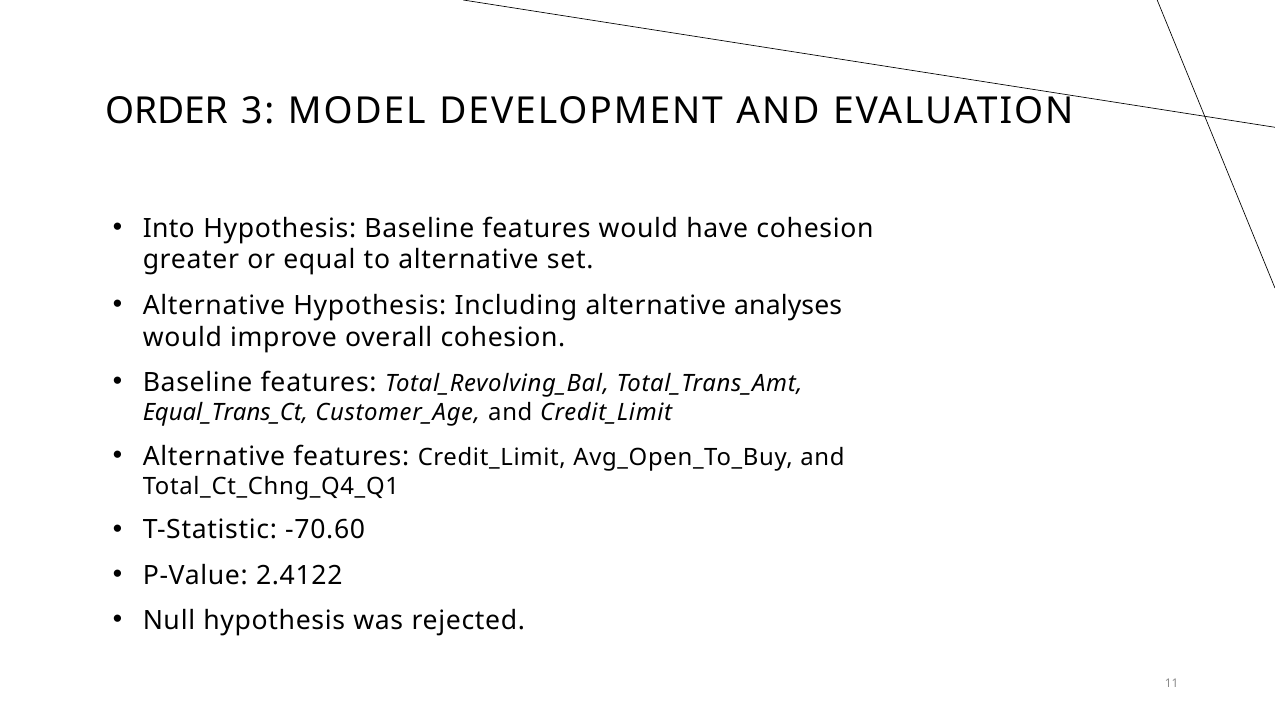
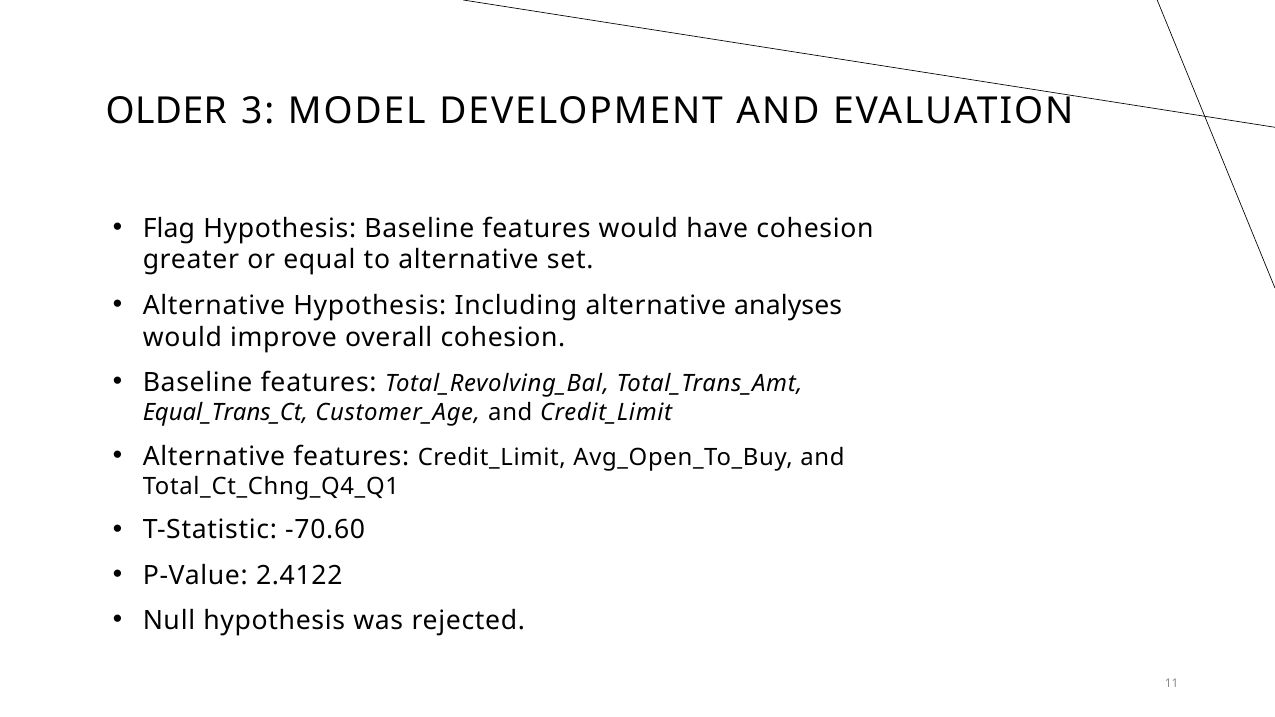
ORDER: ORDER -> OLDER (166, 112)
Into: Into -> Flag (169, 228)
